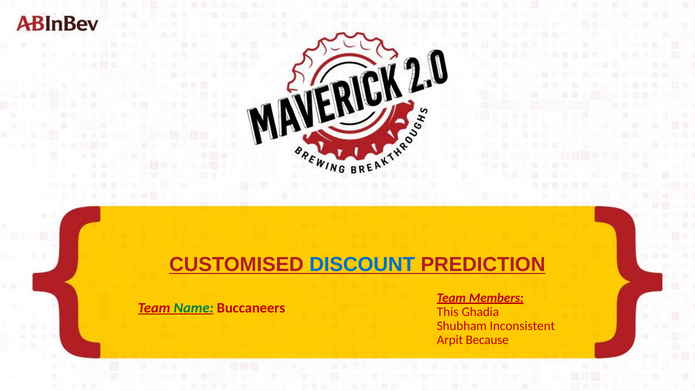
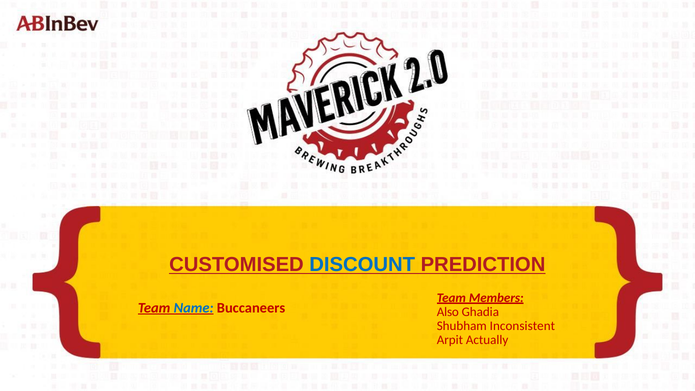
Name colour: green -> blue (194, 308)
This: This -> Also (448, 312)
Because: Because -> Actually (487, 340)
